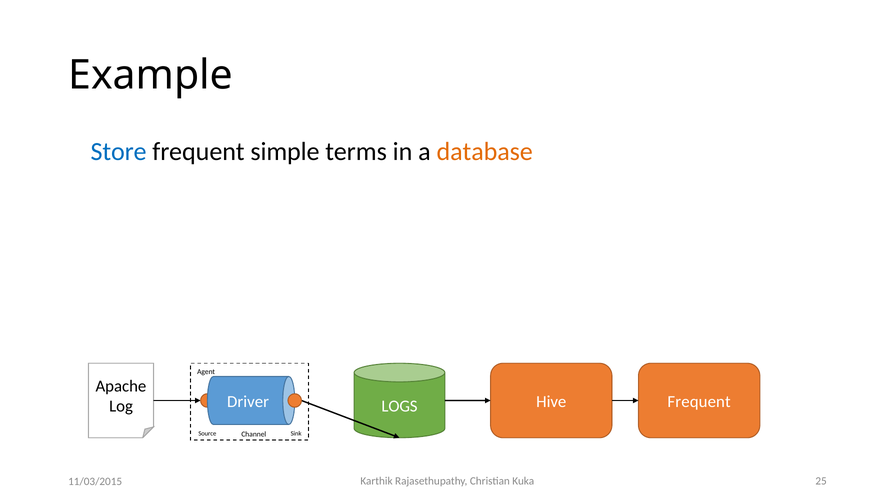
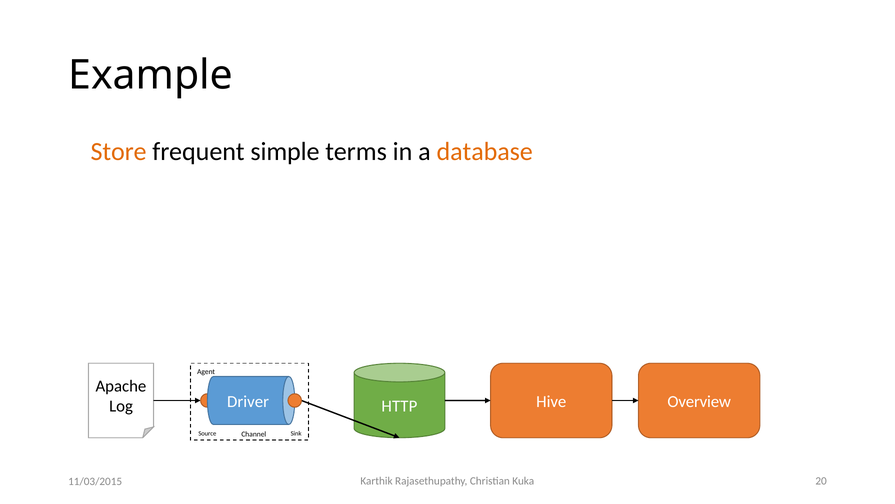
Store colour: blue -> orange (119, 151)
Hive Frequent: Frequent -> Overview (699, 401)
LOGS: LOGS -> HTTP (399, 406)
25: 25 -> 20 (821, 481)
